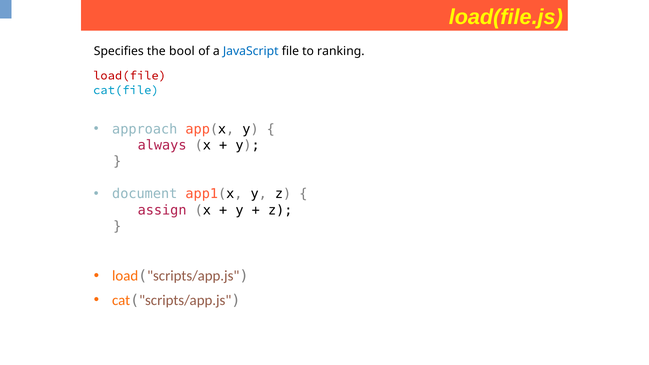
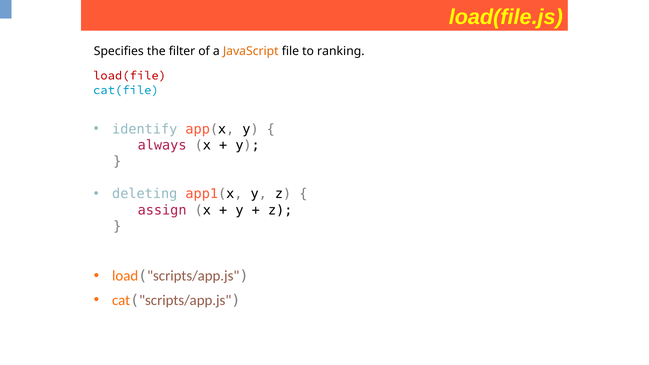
bool: bool -> filter (182, 51)
JavaScript colour: blue -> orange (251, 51)
approach: approach -> identify (145, 129)
document: document -> deleting (145, 194)
